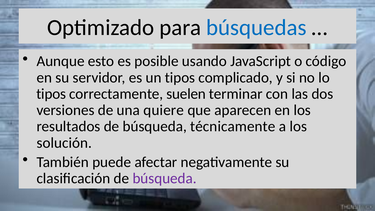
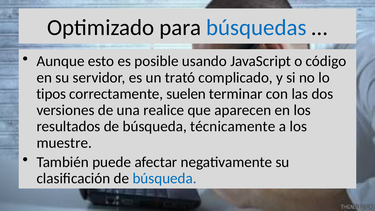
un tipos: tipos -> trató (180, 78)
quiere: quiere -> realice (164, 110)
solución: solución -> muestre (64, 143)
búsqueda colour: purple -> blue (165, 178)
